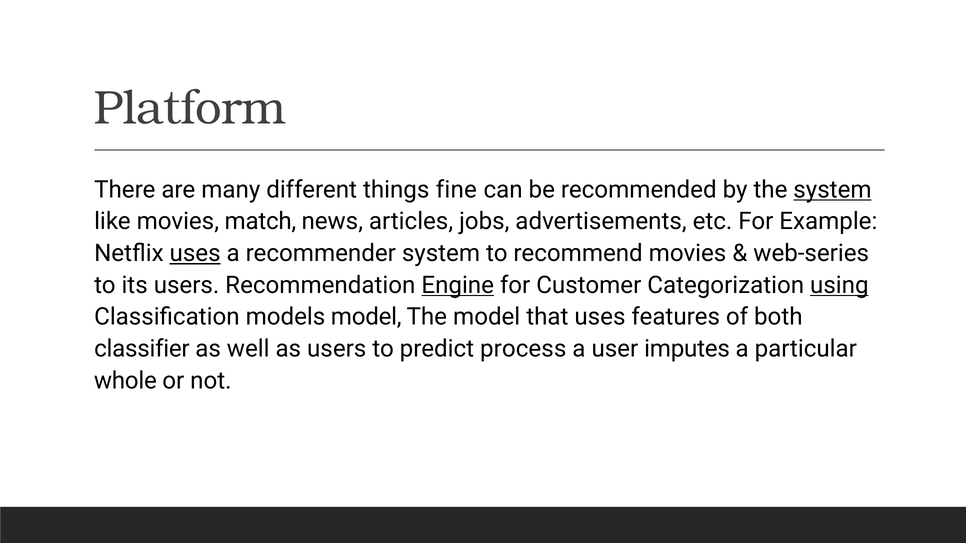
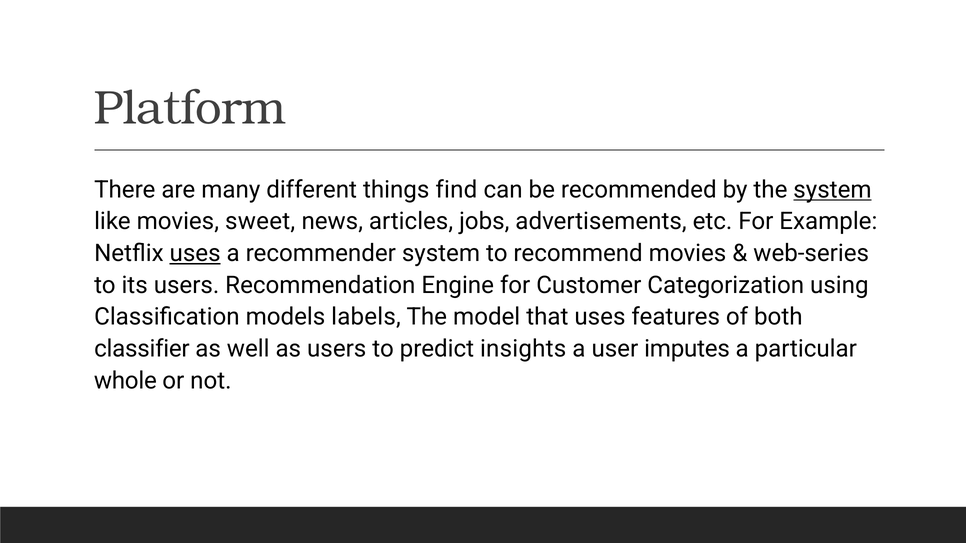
fine: fine -> find (456, 190)
match: match -> sweet (260, 222)
Engine underline: present -> none (458, 285)
using underline: present -> none (839, 285)
models model: model -> labels (366, 317)
process: process -> insights (523, 349)
